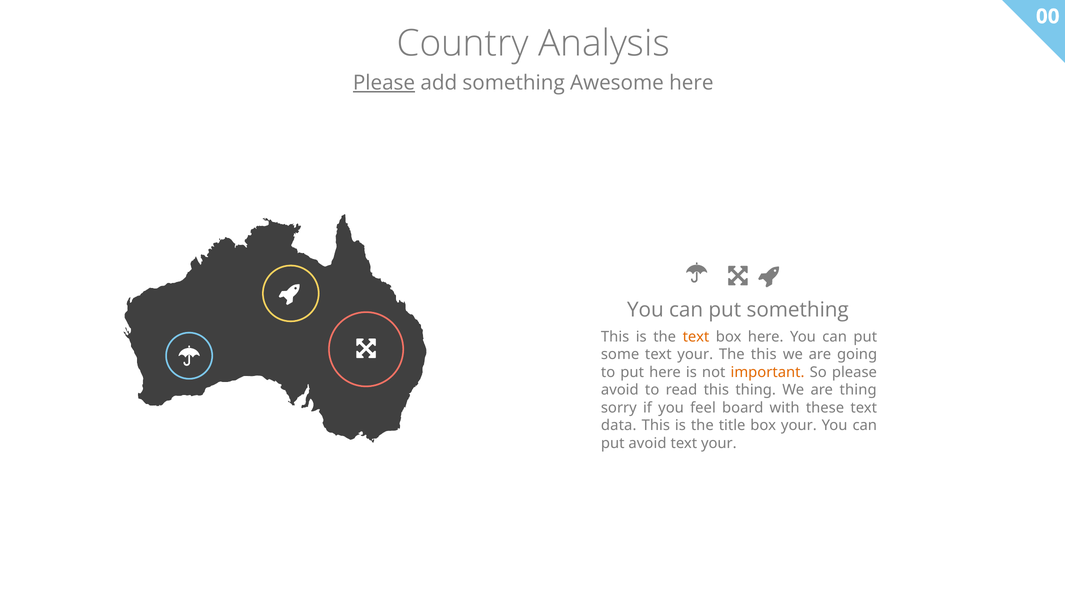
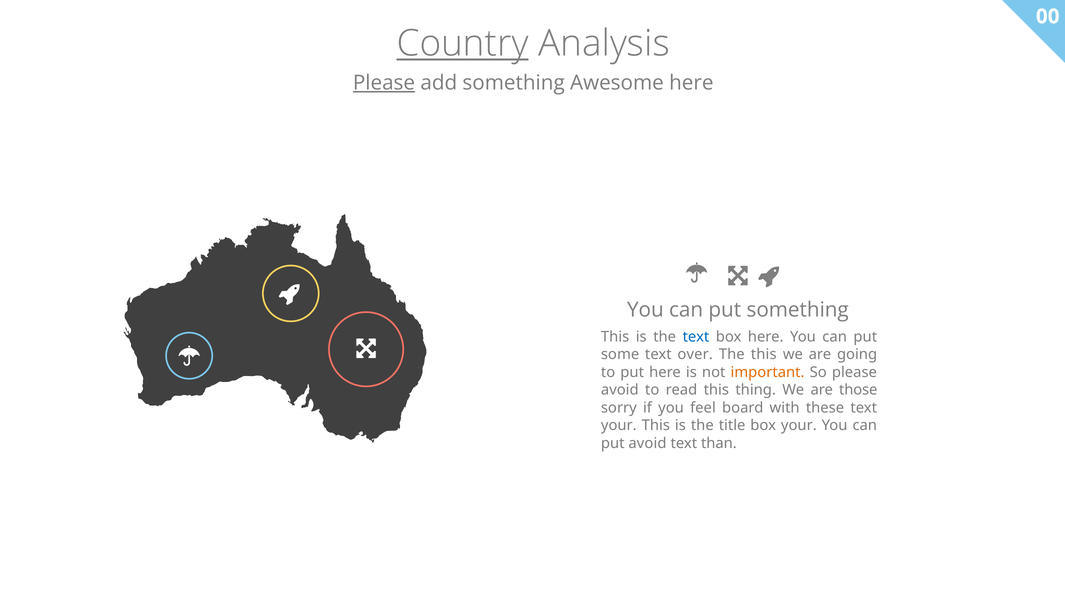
Country underline: none -> present (463, 44)
text colour: orange -> blue (696, 337)
some text your: your -> over (695, 354)
are thing: thing -> those (858, 390)
data: data -> your (619, 426)
your: your -> than (719, 443)
